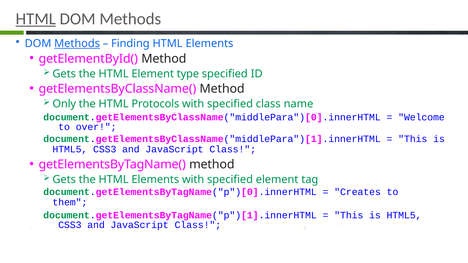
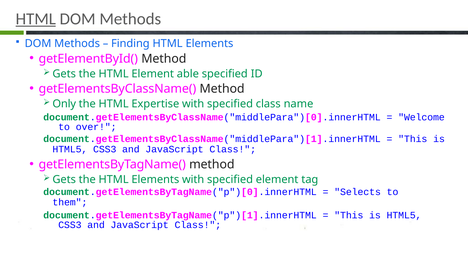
Methods underline: present -> none (77, 44)
type: type -> able (188, 74)
Protocols: Protocols -> Expertise (155, 104)
Creates: Creates -> Selects (358, 192)
